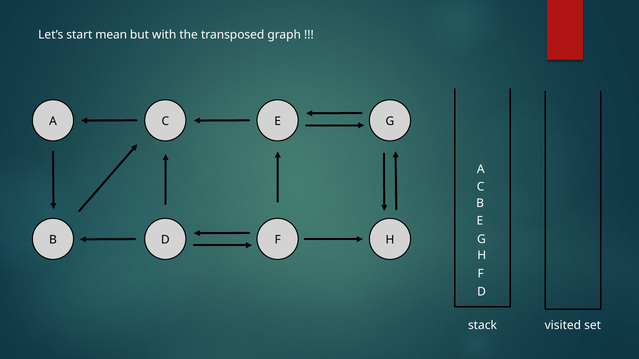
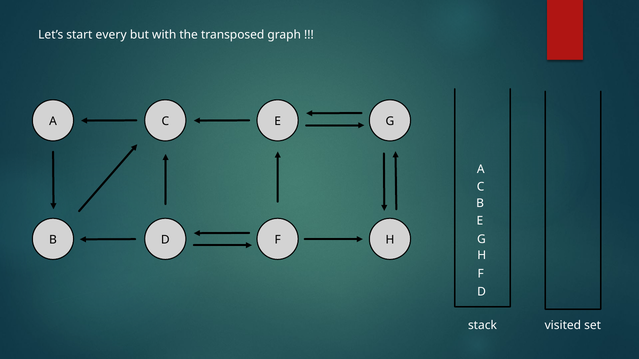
mean: mean -> every (111, 35)
